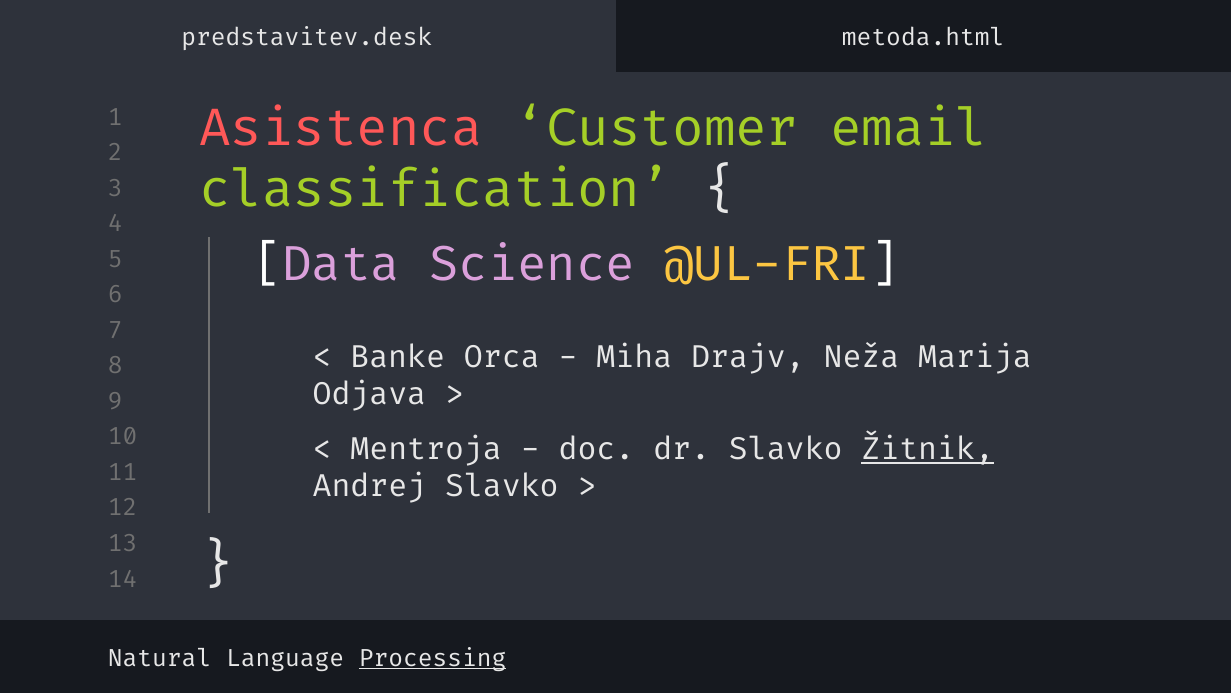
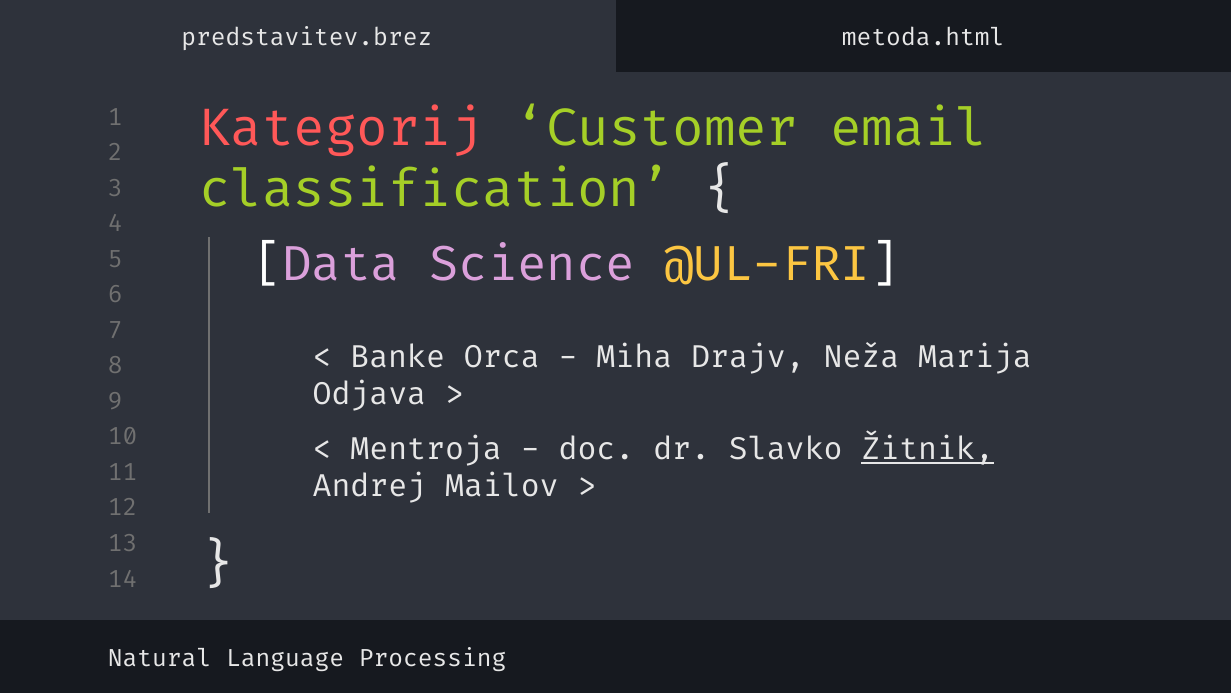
predstavitev.desk: predstavitev.desk -> predstavitev.brez (307, 38)
Asistenca: Asistenca -> Kategorij (341, 128)
Andrej Slavko: Slavko -> Mailov (502, 486)
Processing underline: present -> none (433, 658)
